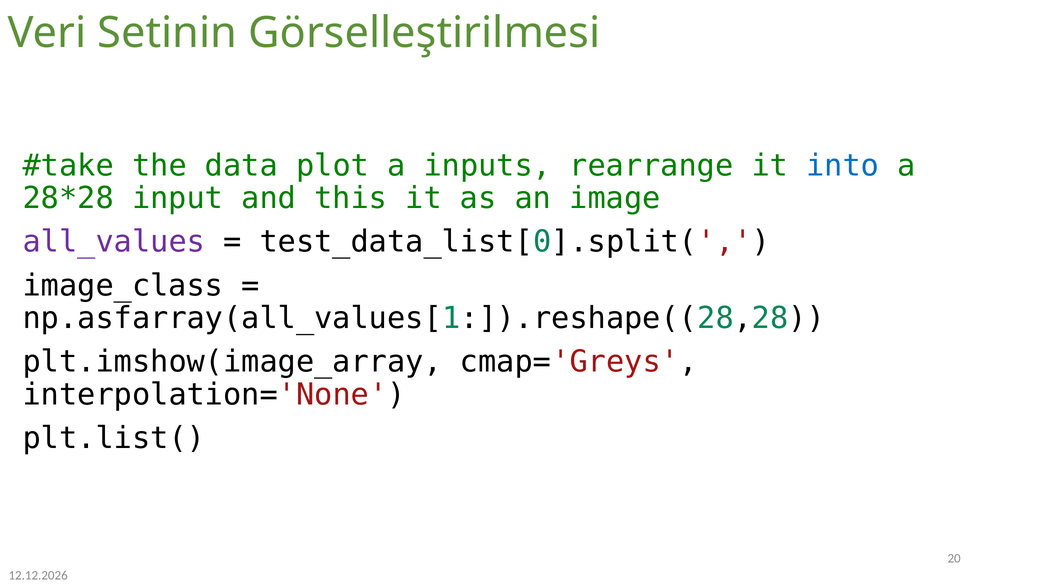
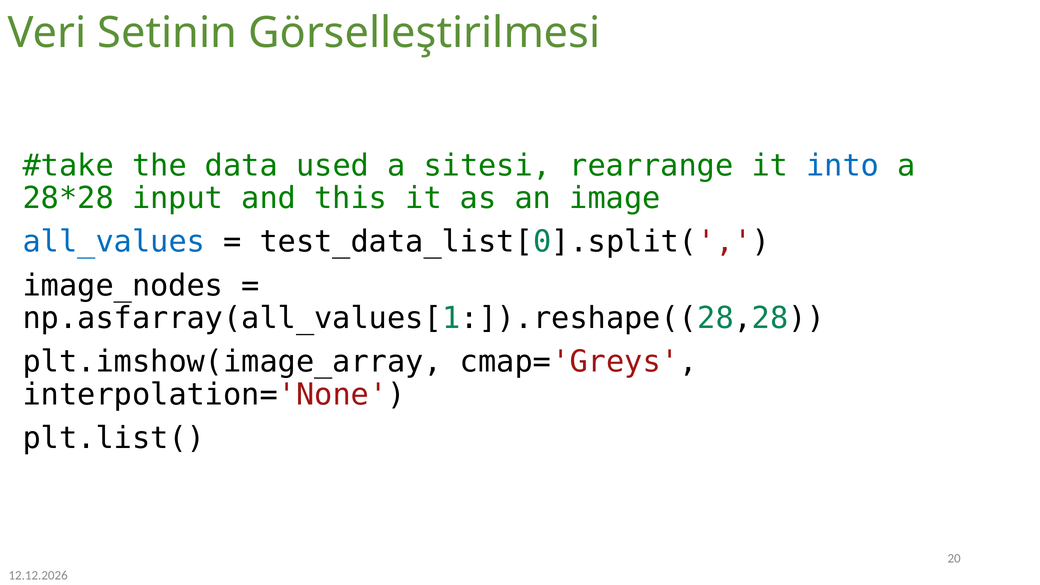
plot: plot -> used (333, 166)
inputs: inputs -> sitesi (487, 166)
all_values colour: purple -> blue (114, 242)
image_class: image_class -> image_nodes (123, 286)
